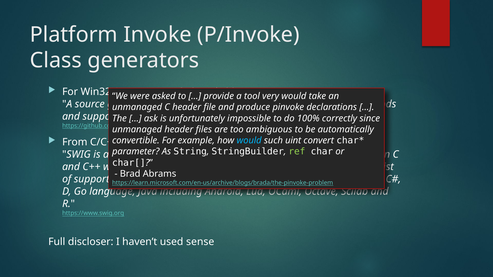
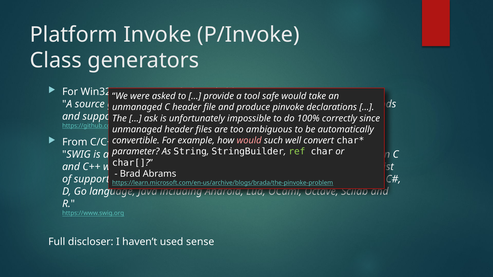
very: very -> safe (271, 96)
would colour: light blue -> pink (249, 141)
uint: uint -> well (293, 141)
